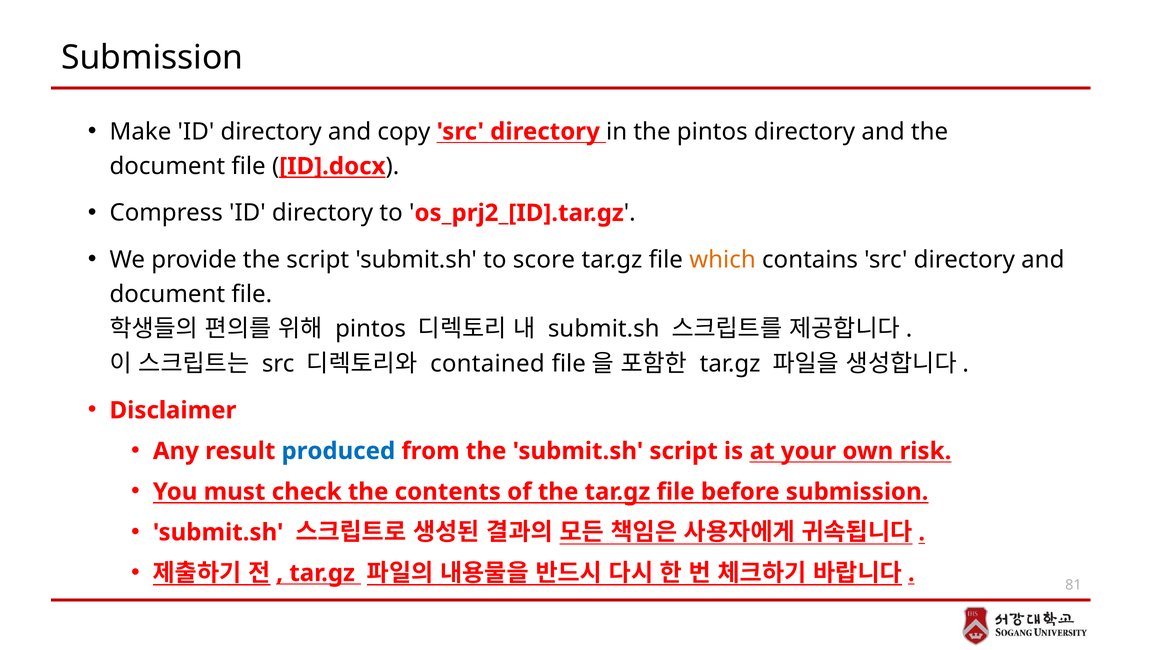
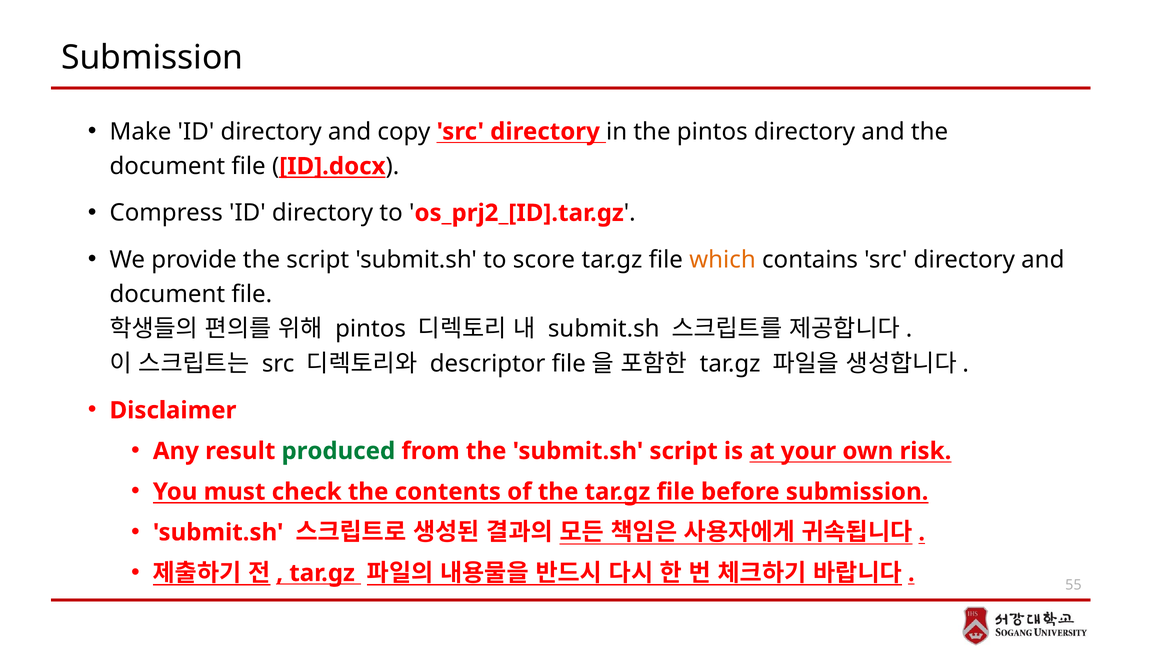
contained: contained -> descriptor (488, 364)
produced colour: blue -> green (338, 451)
81: 81 -> 55 (1073, 585)
